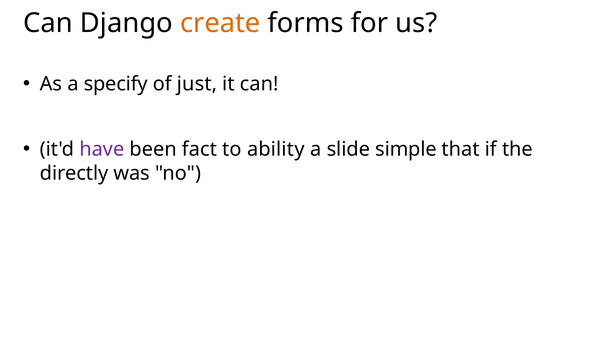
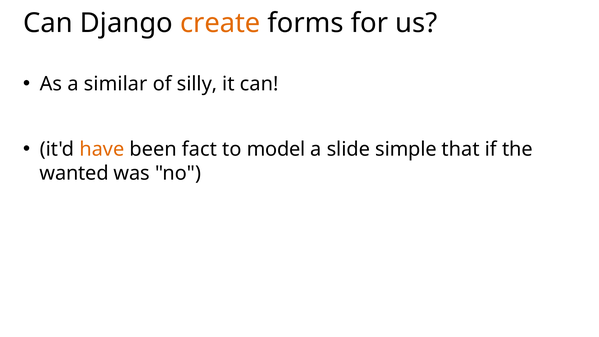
specify: specify -> similar (116, 84)
just: just -> silly (197, 84)
have colour: purple -> orange (102, 149)
ability: ability -> model (276, 149)
directly: directly -> wanted (74, 173)
